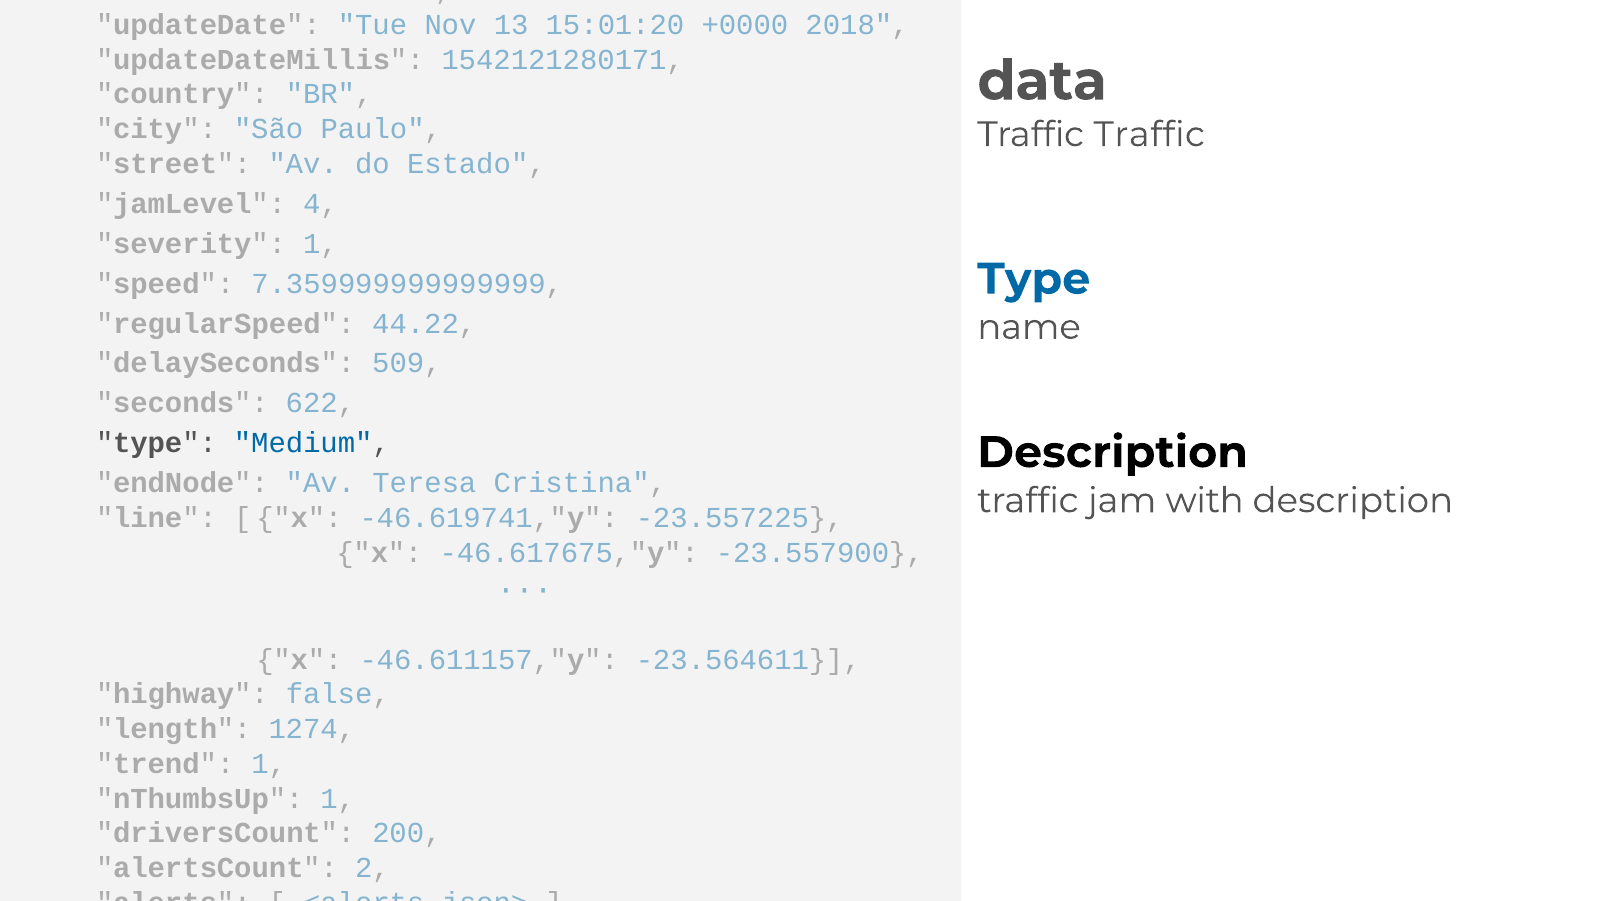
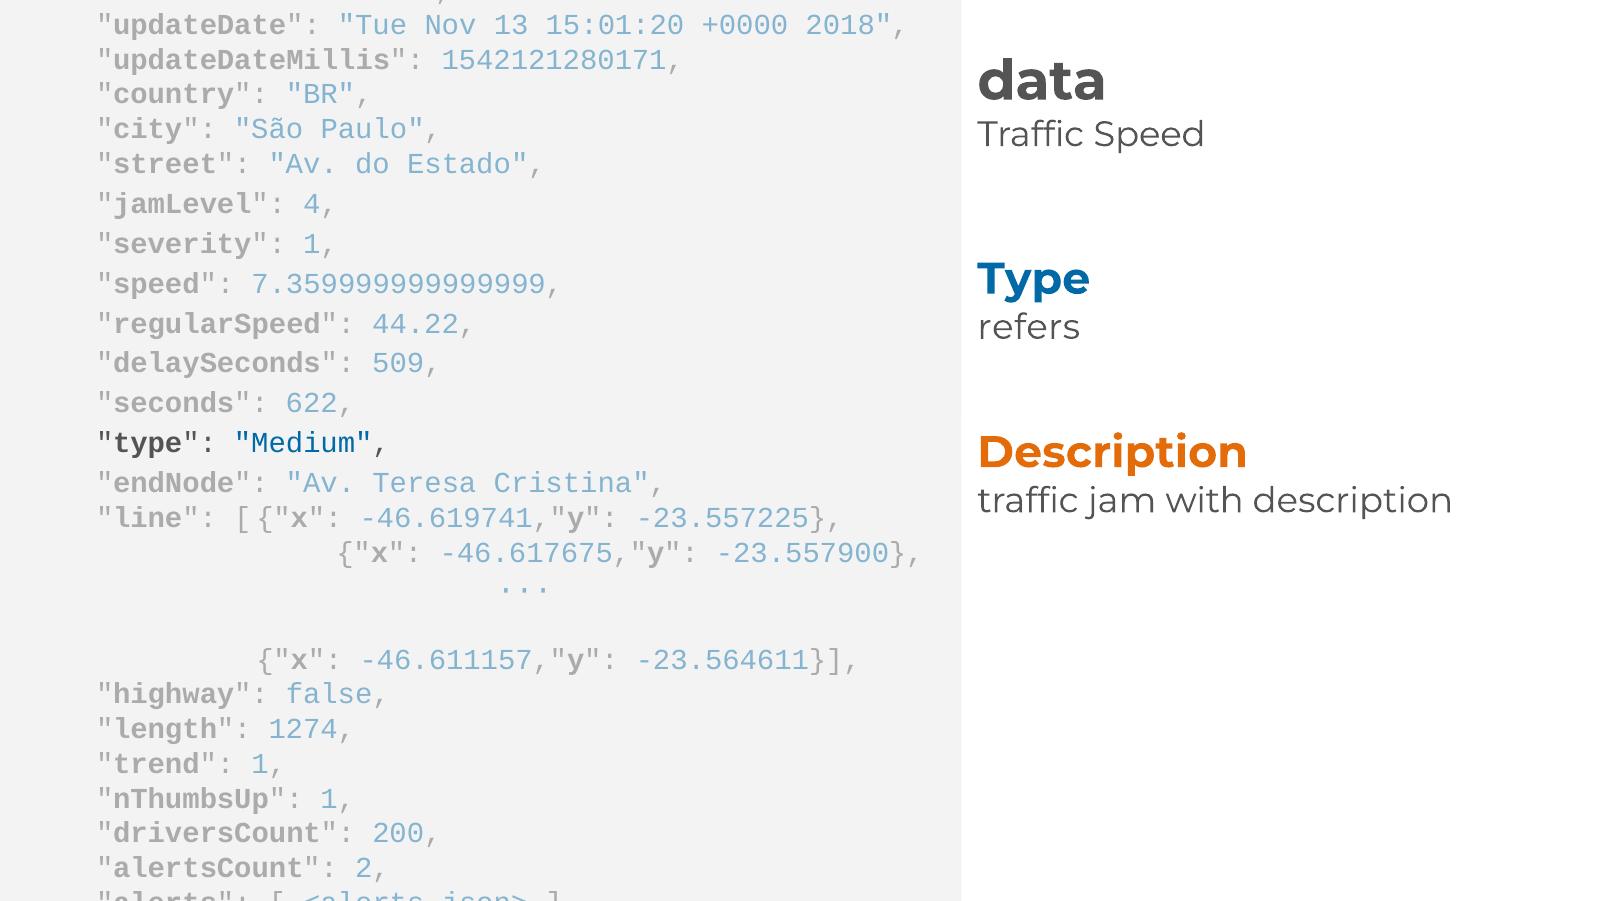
Traffic Traffic: Traffic -> Speed (1149, 134)
name: name -> refers (1029, 327)
Description colour: black -> orange (1113, 453)
